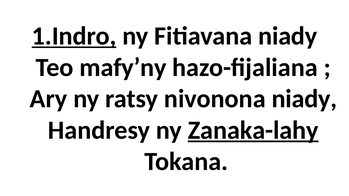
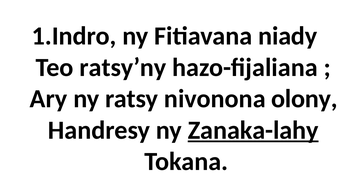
1.Indro underline: present -> none (74, 36)
mafy’ny: mafy’ny -> ratsy’ny (123, 68)
nivonona niady: niady -> olony (304, 99)
